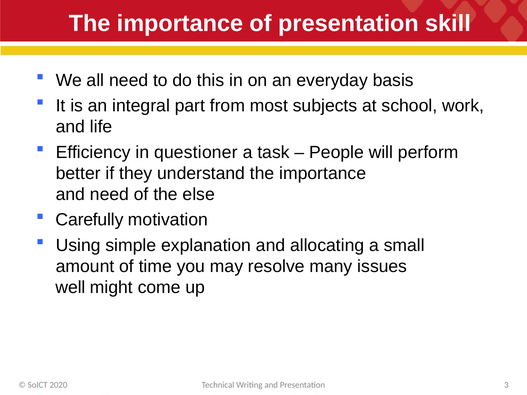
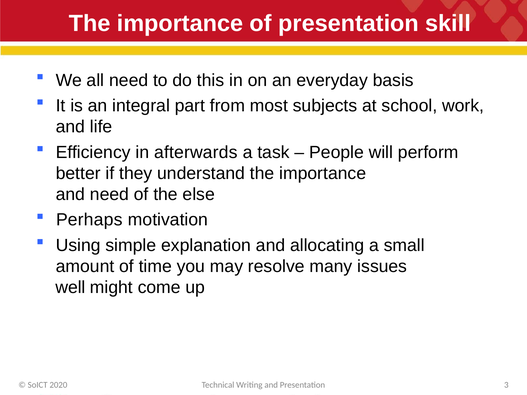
questioner: questioner -> afterwards (196, 152)
Carefully: Carefully -> Perhaps (89, 220)
